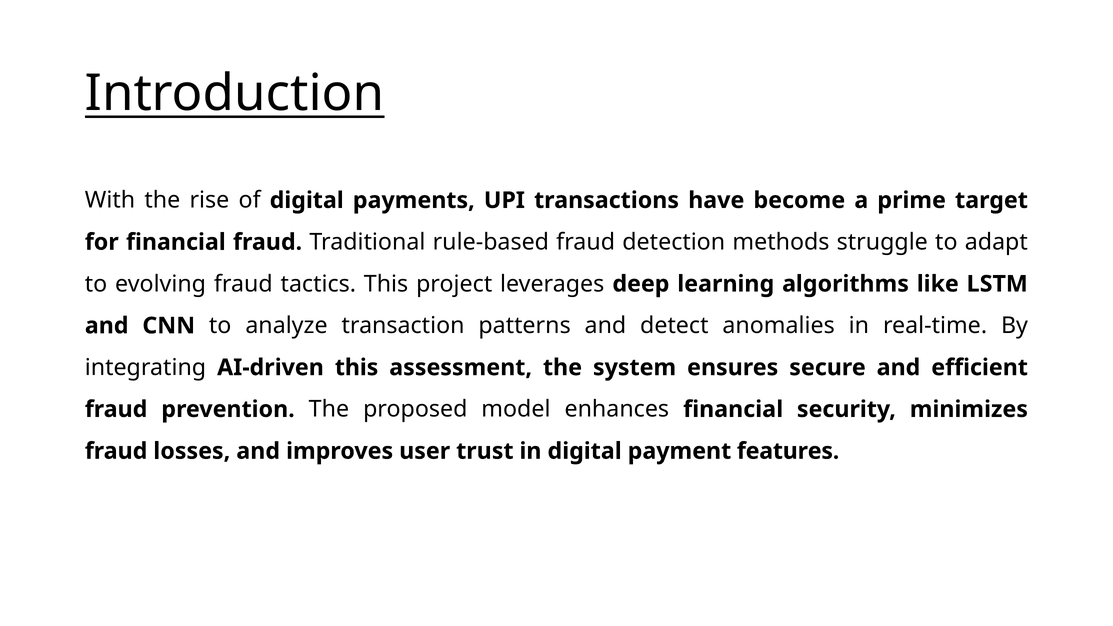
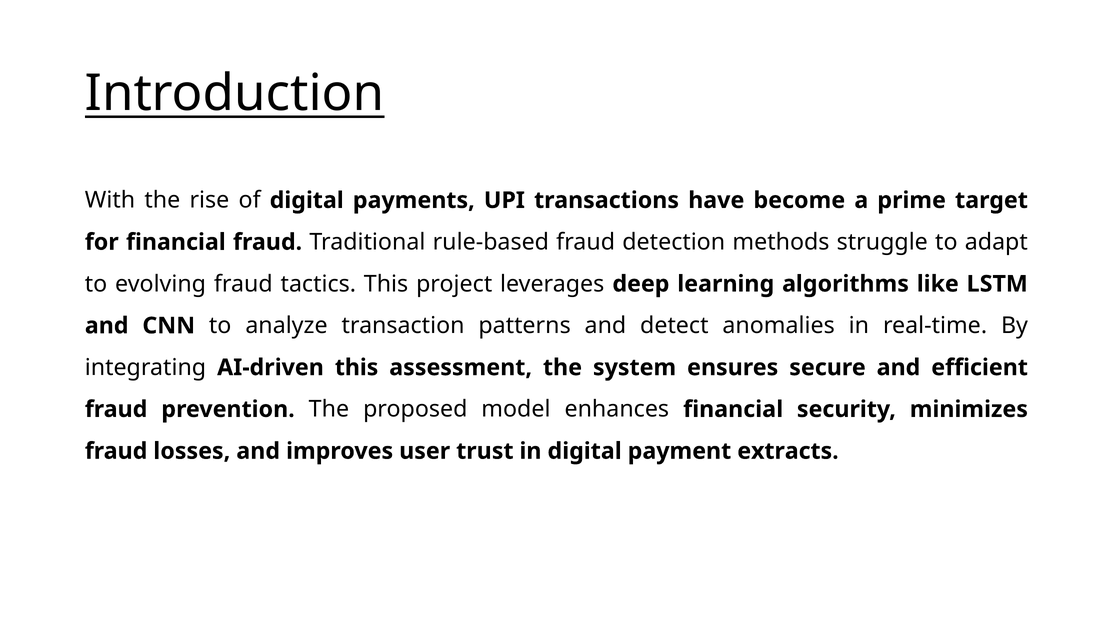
features: features -> extracts (788, 451)
